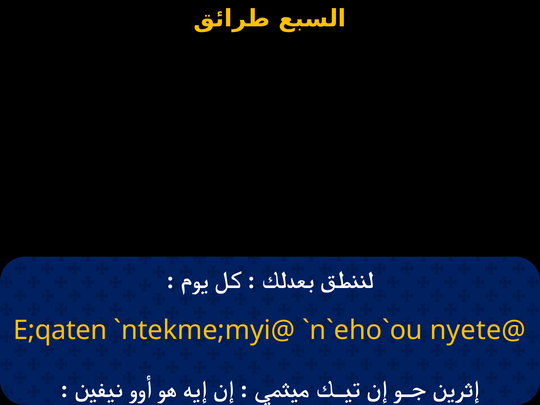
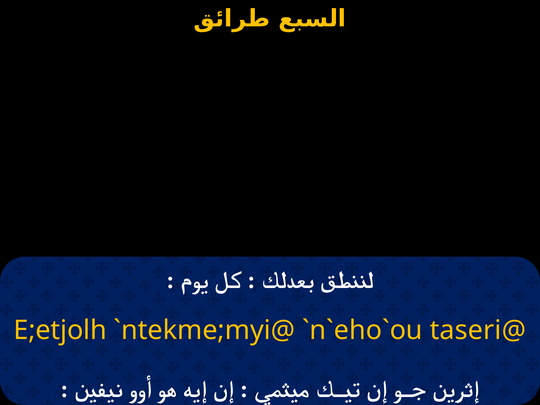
E;qaten: E;qaten -> E;etjolh (60, 330)
nyete@: nyete@ -> taseri@ (478, 330)
